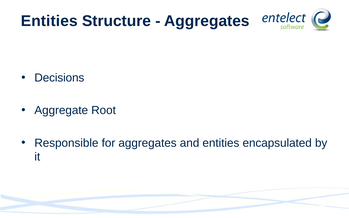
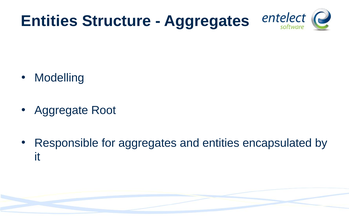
Decisions: Decisions -> Modelling (59, 78)
